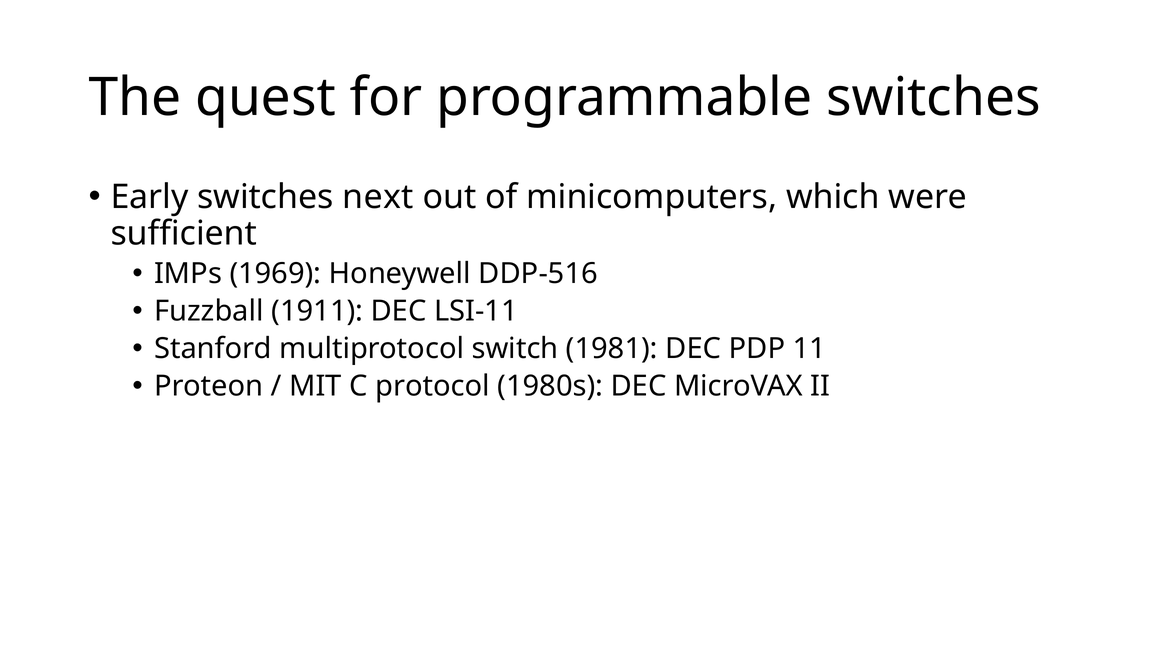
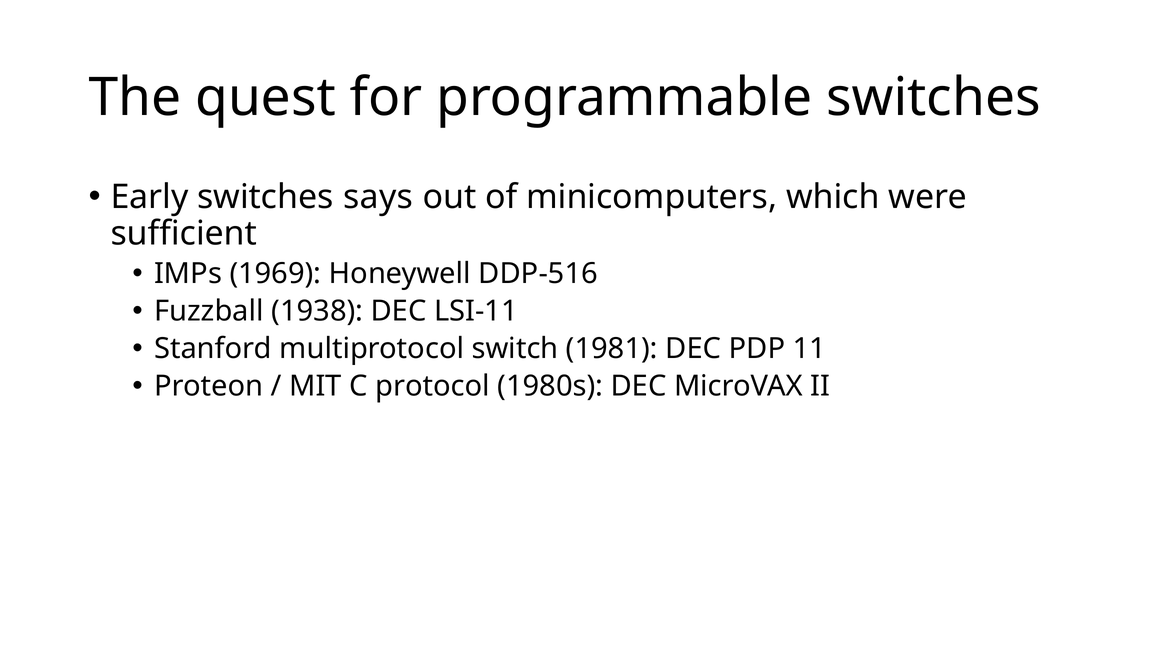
next: next -> says (378, 197)
1911: 1911 -> 1938 (317, 311)
